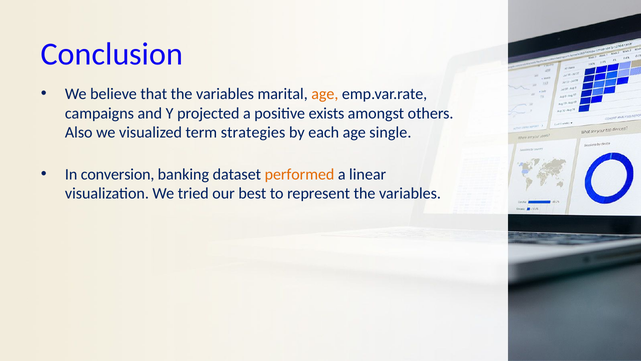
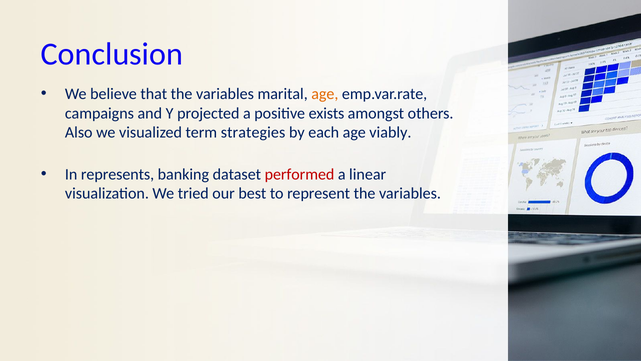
single: single -> viably (390, 132)
conversion: conversion -> represents (118, 174)
performed colour: orange -> red (299, 174)
